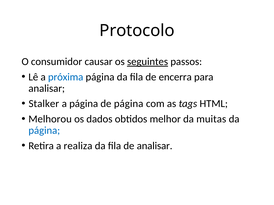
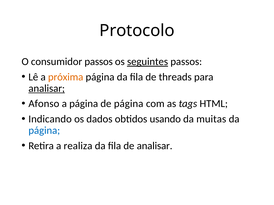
consumidor causar: causar -> passos (99, 62)
próxima colour: blue -> orange (66, 77)
encerra: encerra -> threads (175, 77)
analisar underline: none -> present (47, 89)
Stalker: Stalker -> Afonso (44, 104)
Melhorou: Melhorou -> Indicando (50, 119)
melhor: melhor -> usando (165, 119)
